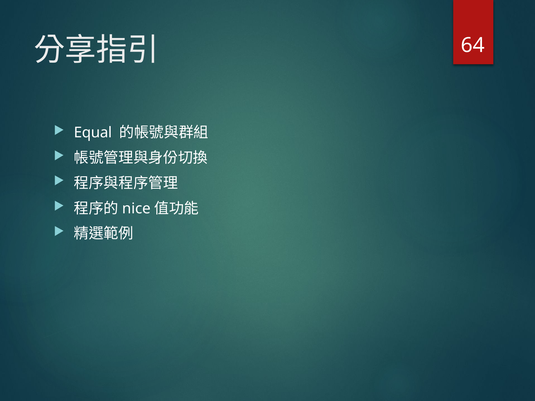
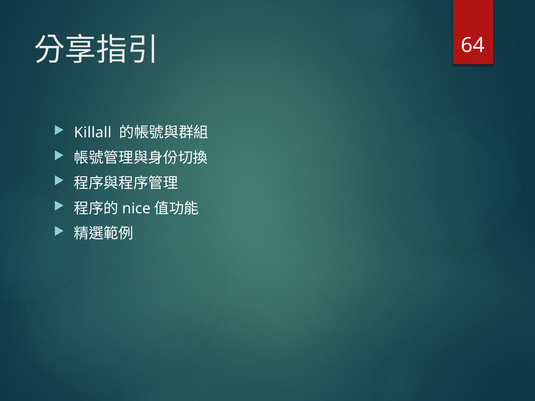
Equal: Equal -> Killall (93, 133)
